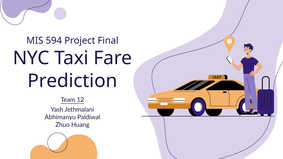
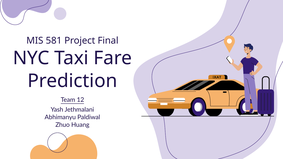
594: 594 -> 581 (54, 41)
